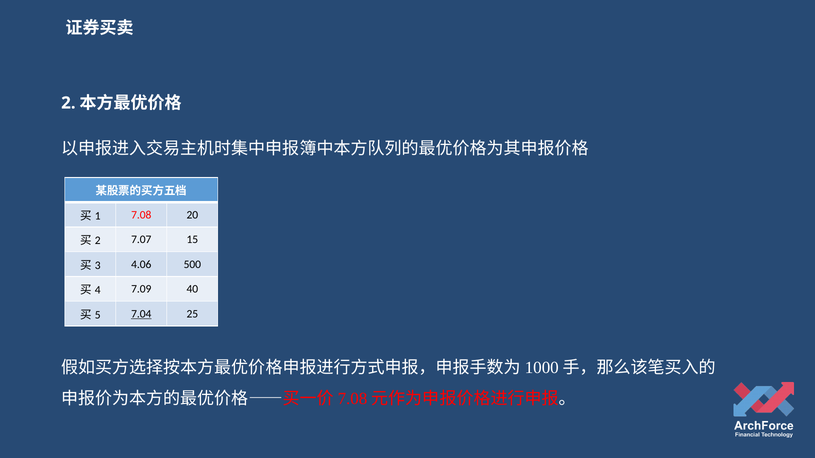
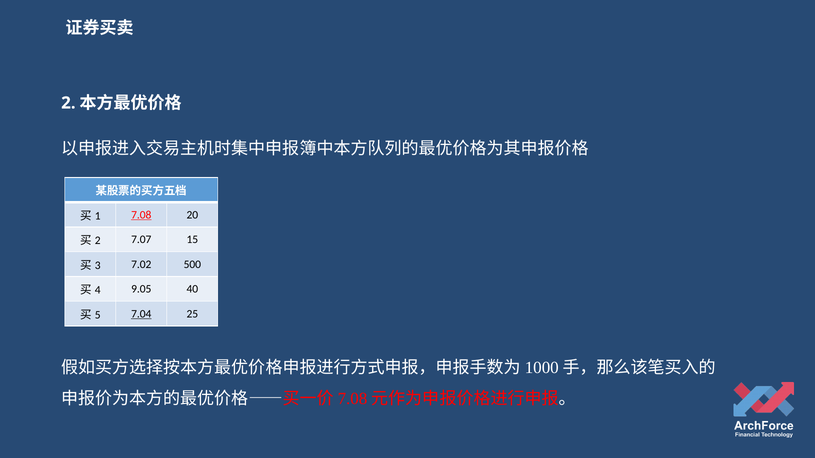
7.08 underline: none -> present (141, 215)
4.06: 4.06 -> 7.02 (141, 265)
7.09: 7.09 -> 9.05 (141, 289)
